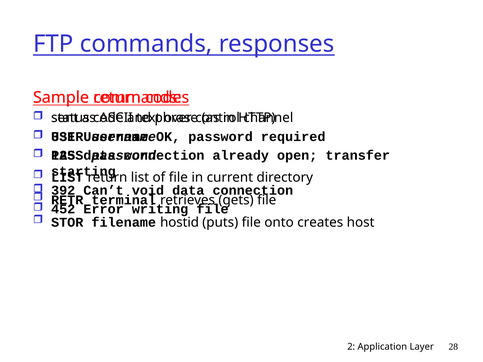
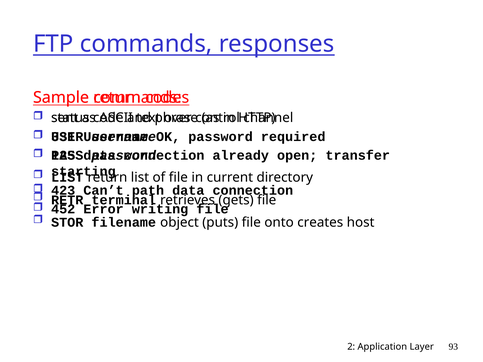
392: 392 -> 423 (63, 190)
void: void -> path (148, 190)
hostid: hostid -> object (179, 223)
28: 28 -> 93 (453, 347)
